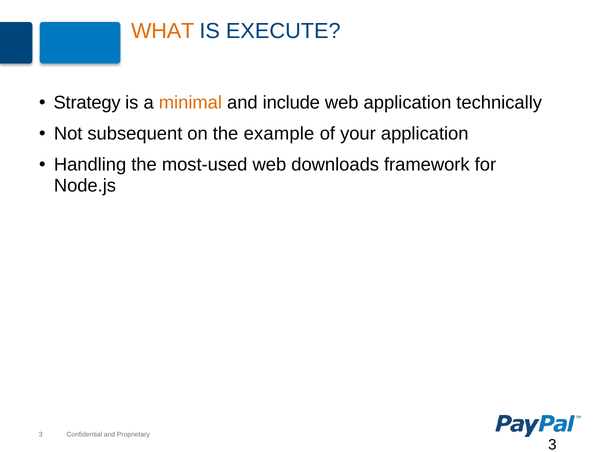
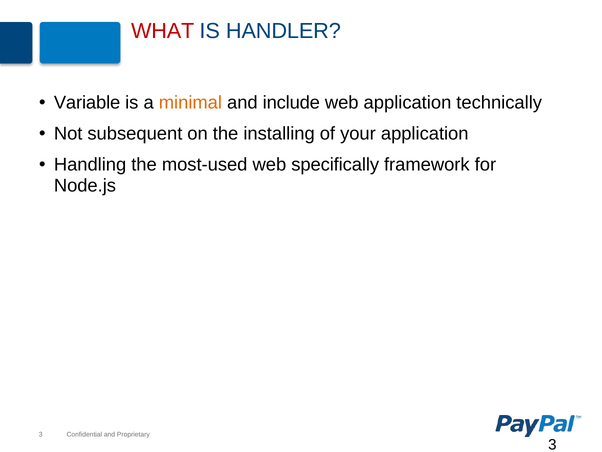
WHAT colour: orange -> red (163, 31)
EXECUTE: EXECUTE -> HANDLER (283, 31)
Strategy: Strategy -> Variable (87, 103)
example: example -> installing (279, 134)
downloads: downloads -> specifically (335, 165)
